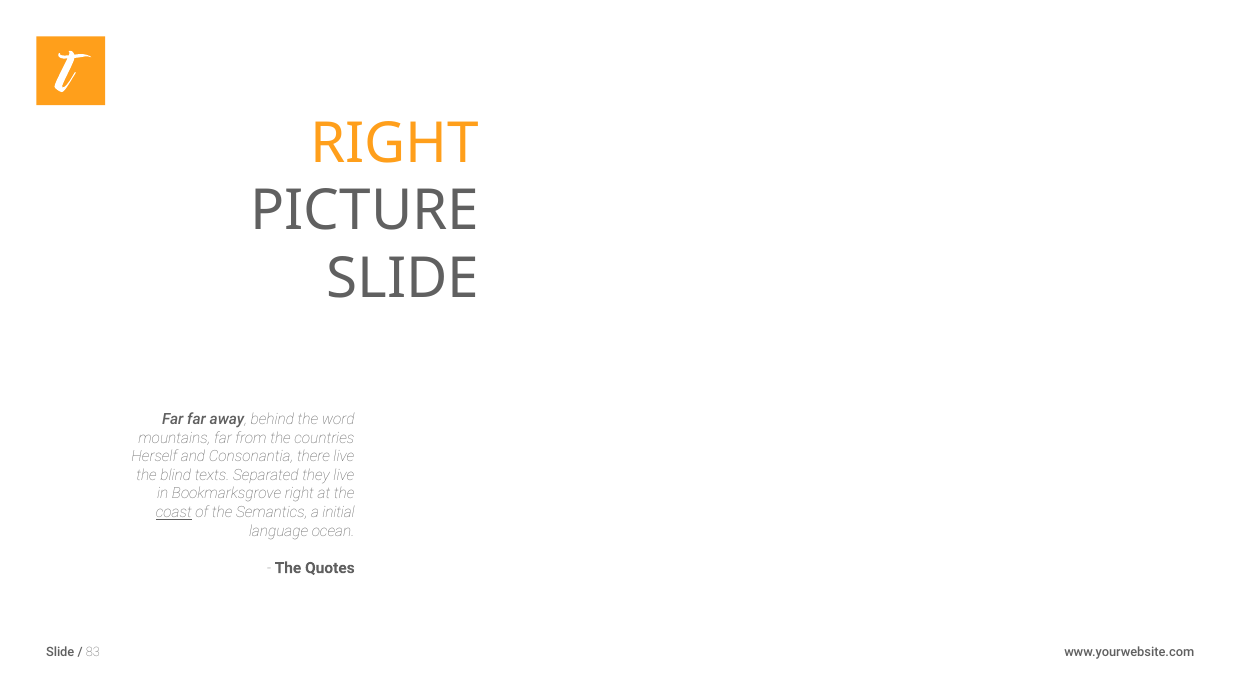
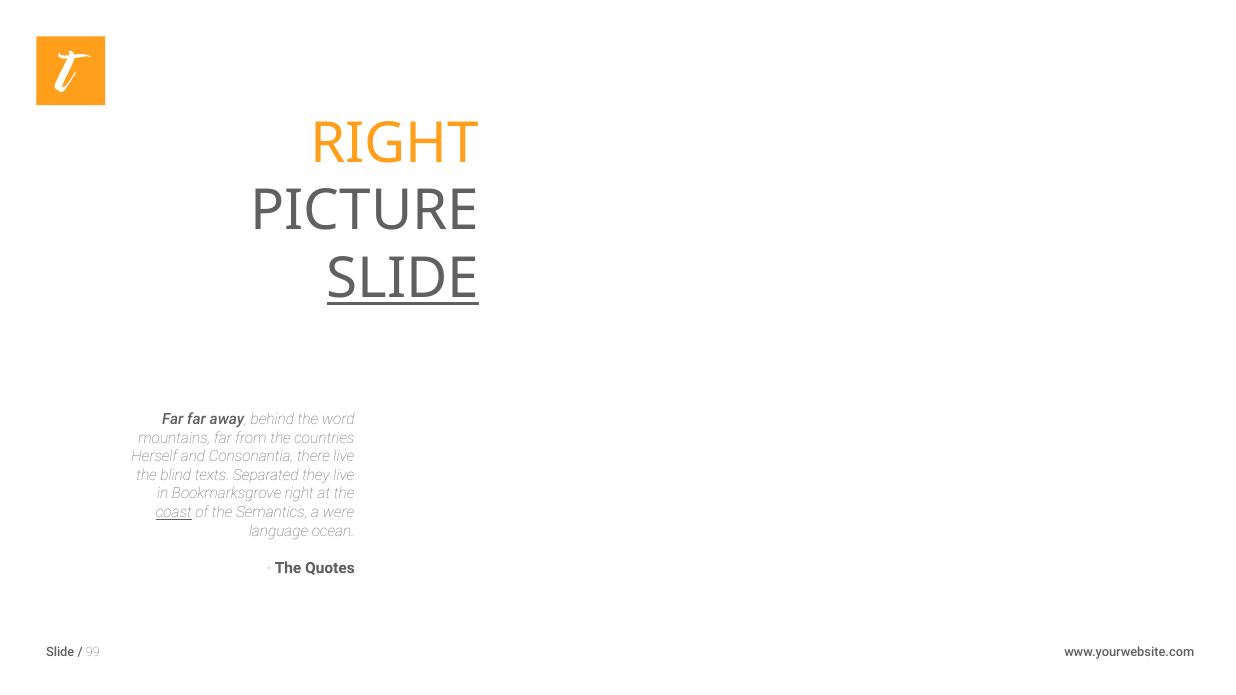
SLIDE underline: none -> present (403, 279)
initial: initial -> were (338, 513)
83: 83 -> 99 (93, 652)
